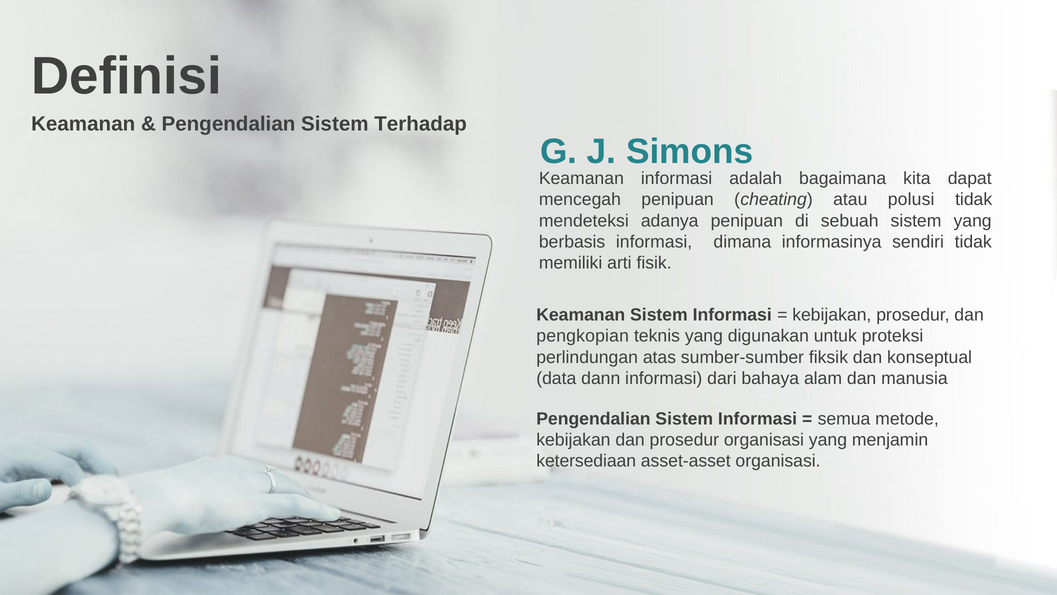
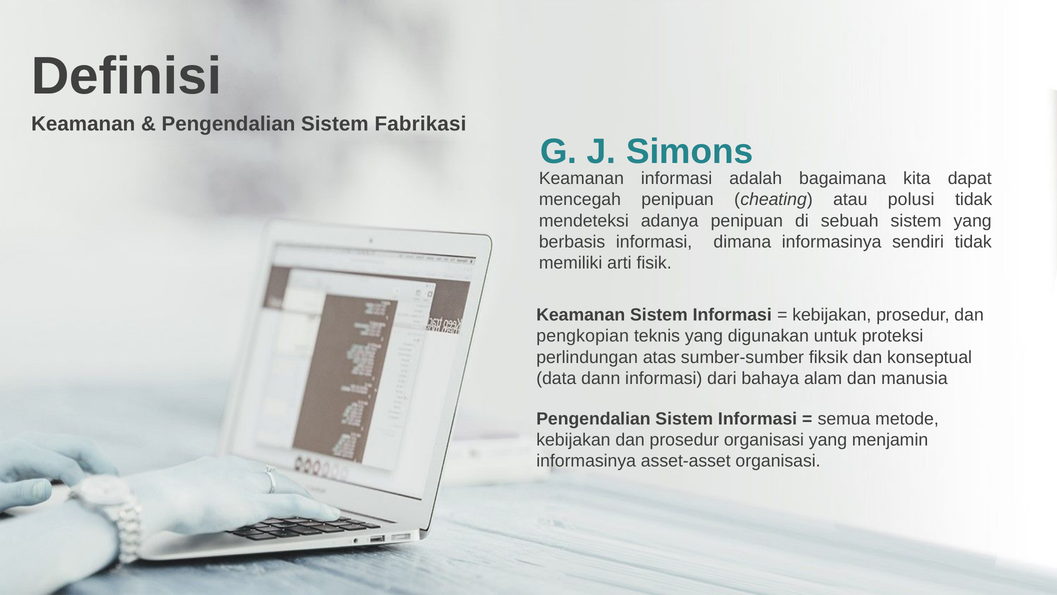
Terhadap: Terhadap -> Fabrikasi (420, 124)
ketersediaan: ketersediaan -> informasinya (586, 461)
